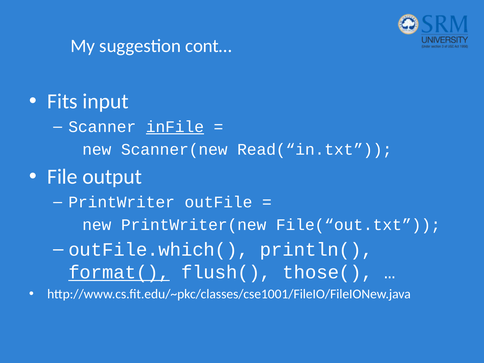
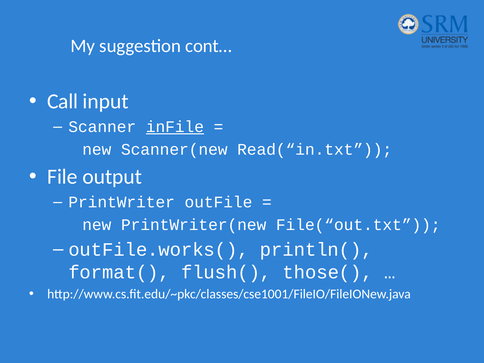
Fits: Fits -> Call (63, 102)
outFile.which(: outFile.which( -> outFile.works( (159, 250)
format( underline: present -> none (119, 272)
